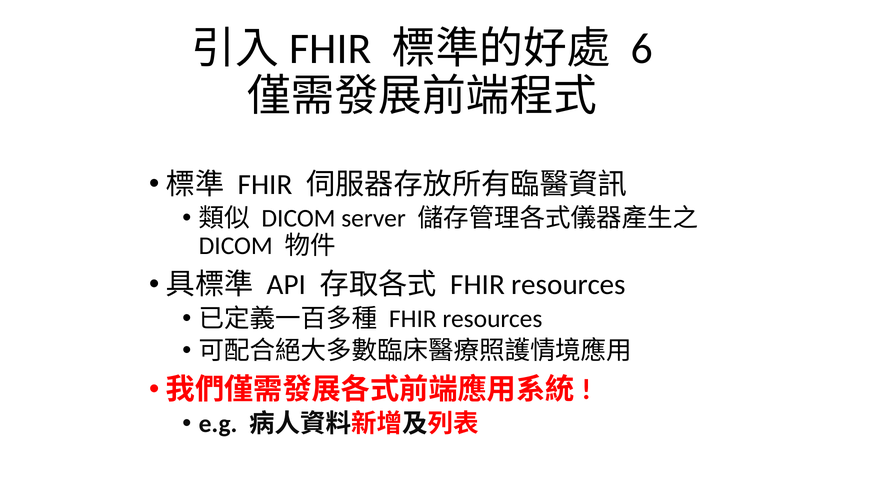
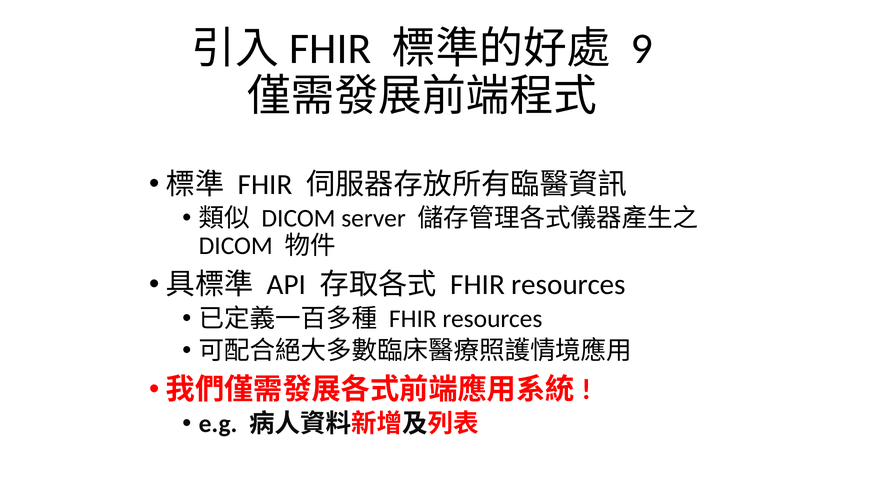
6: 6 -> 9 (642, 49)
